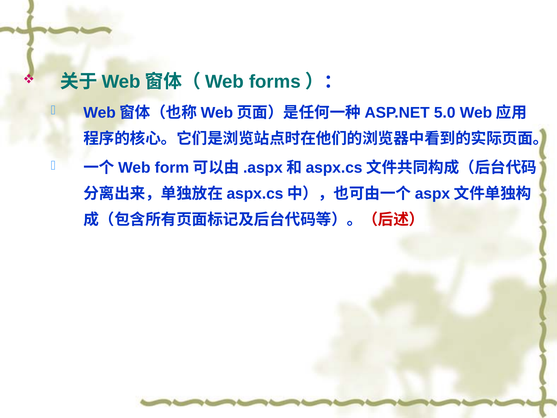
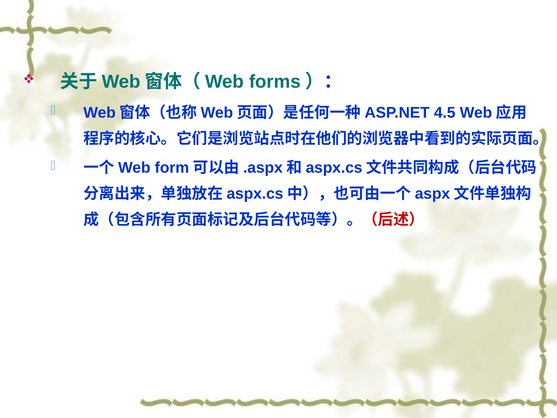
5.0: 5.0 -> 4.5 (445, 112)
